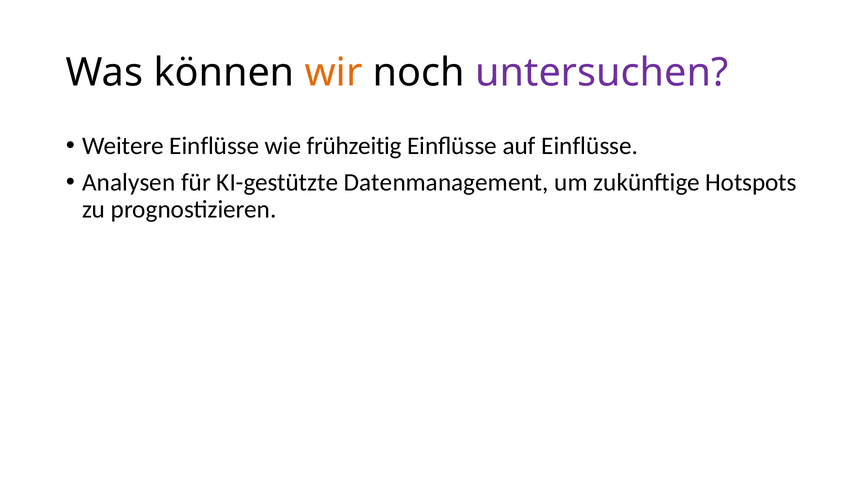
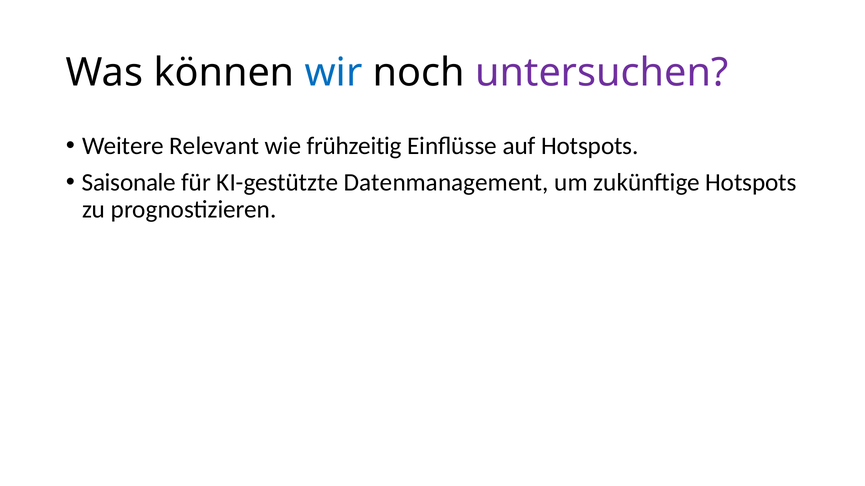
wir colour: orange -> blue (334, 73)
Weitere Einflüsse: Einflüsse -> Relevant (214, 146)
auf Einflüsse: Einflüsse -> Hotspots (590, 146)
Analysen: Analysen -> Saisonale (129, 183)
